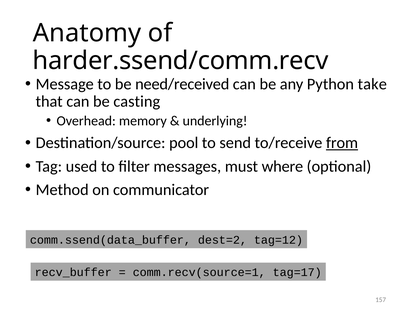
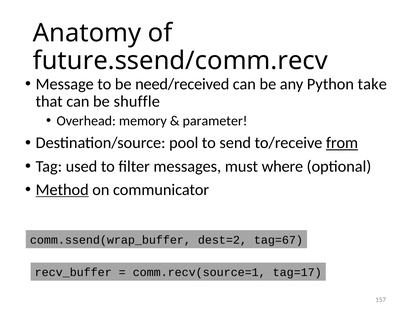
harder.ssend/comm.recv: harder.ssend/comm.recv -> future.ssend/comm.recv (180, 61)
casting: casting -> shuffle (137, 102)
underlying: underlying -> parameter (215, 121)
Method underline: none -> present (62, 190)
comm.ssend(data_buffer: comm.ssend(data_buffer -> comm.ssend(wrap_buffer (110, 240)
tag=12: tag=12 -> tag=67 (278, 240)
